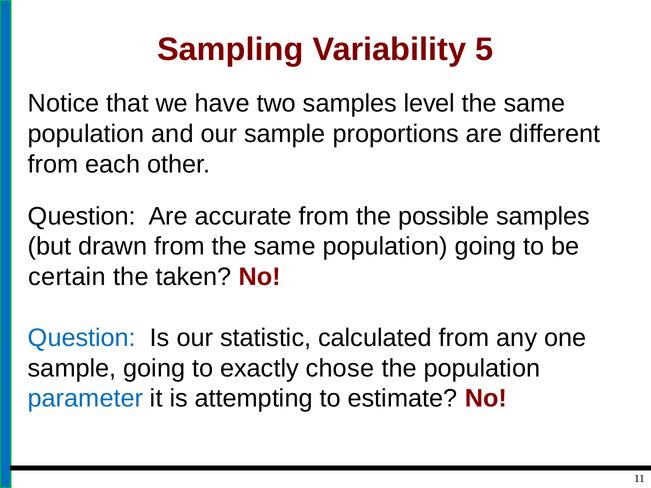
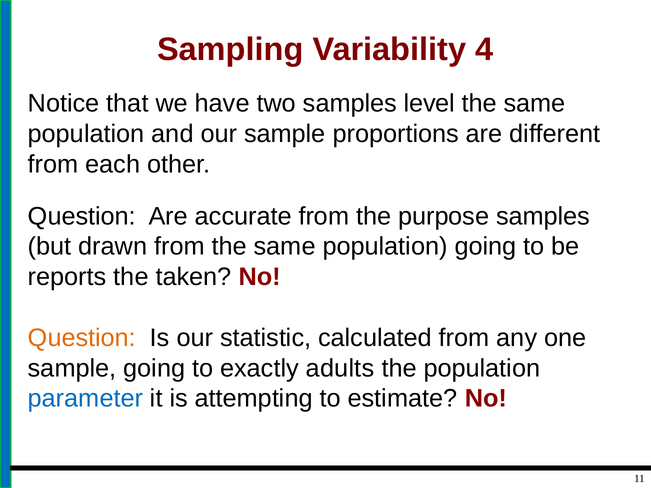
5: 5 -> 4 (484, 49)
possible: possible -> purpose (444, 216)
certain: certain -> reports (67, 277)
Question colour: blue -> orange (82, 338)
chose: chose -> adults (340, 368)
